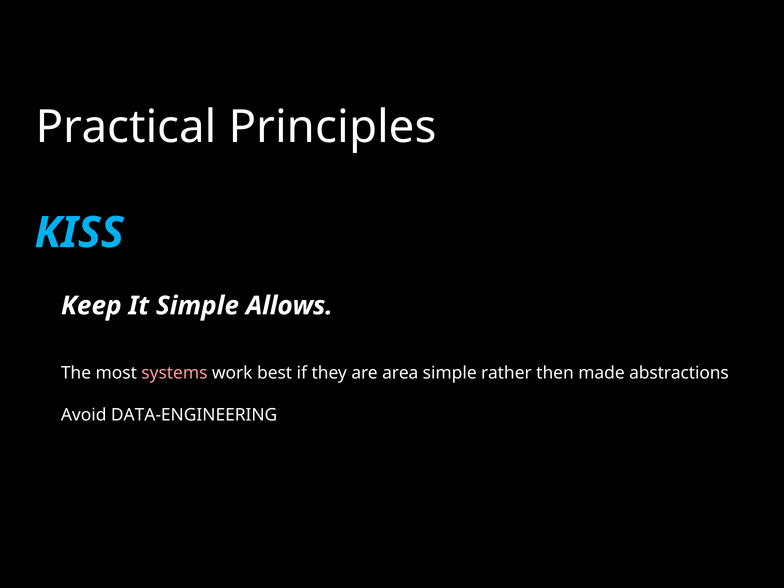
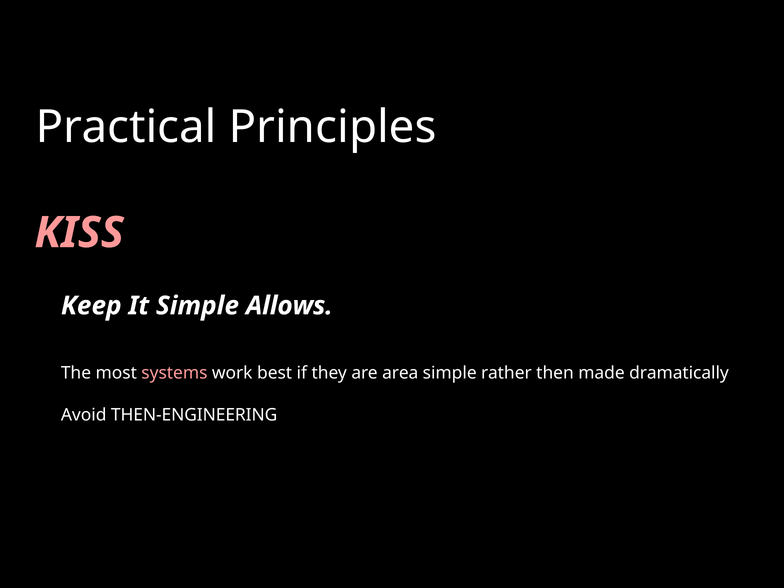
KISS colour: light blue -> pink (79, 233)
abstractions: abstractions -> dramatically (679, 373)
DATA-ENGINEERING: DATA-ENGINEERING -> THEN-ENGINEERING (194, 415)
